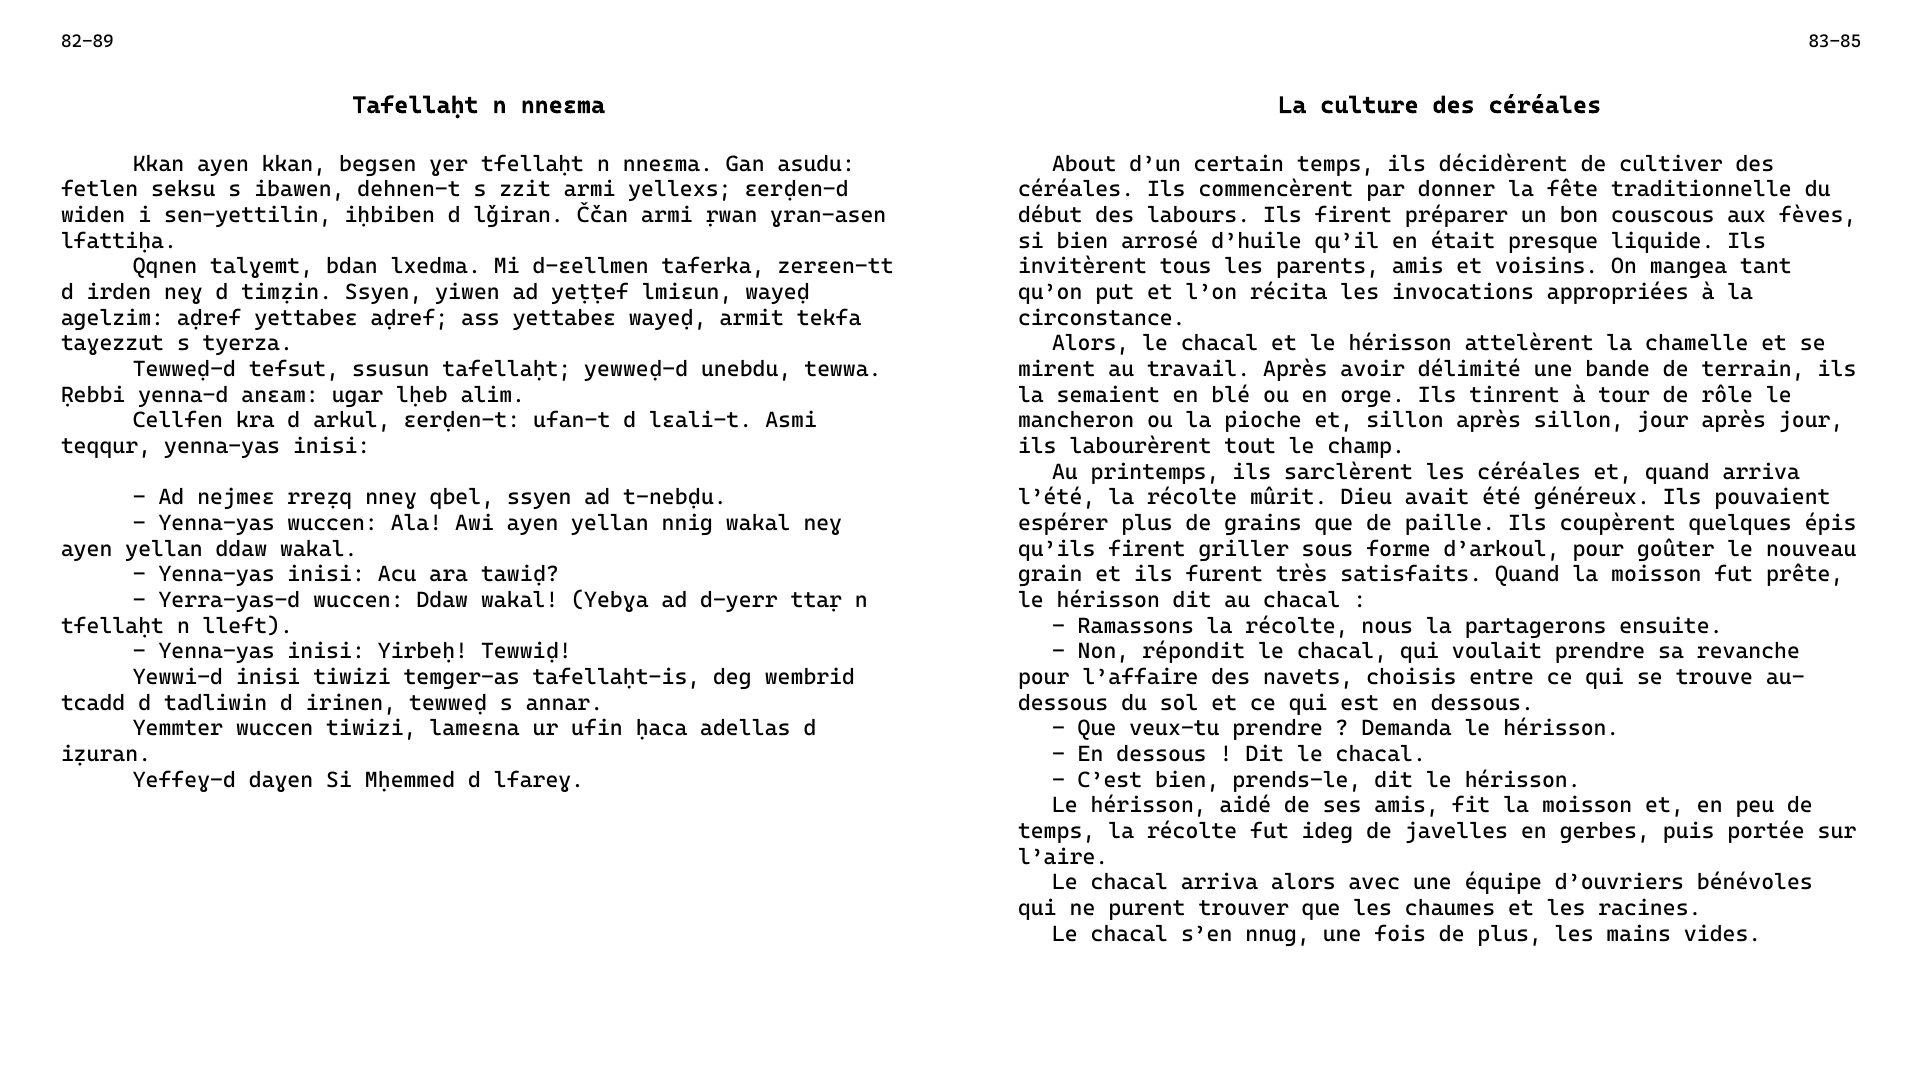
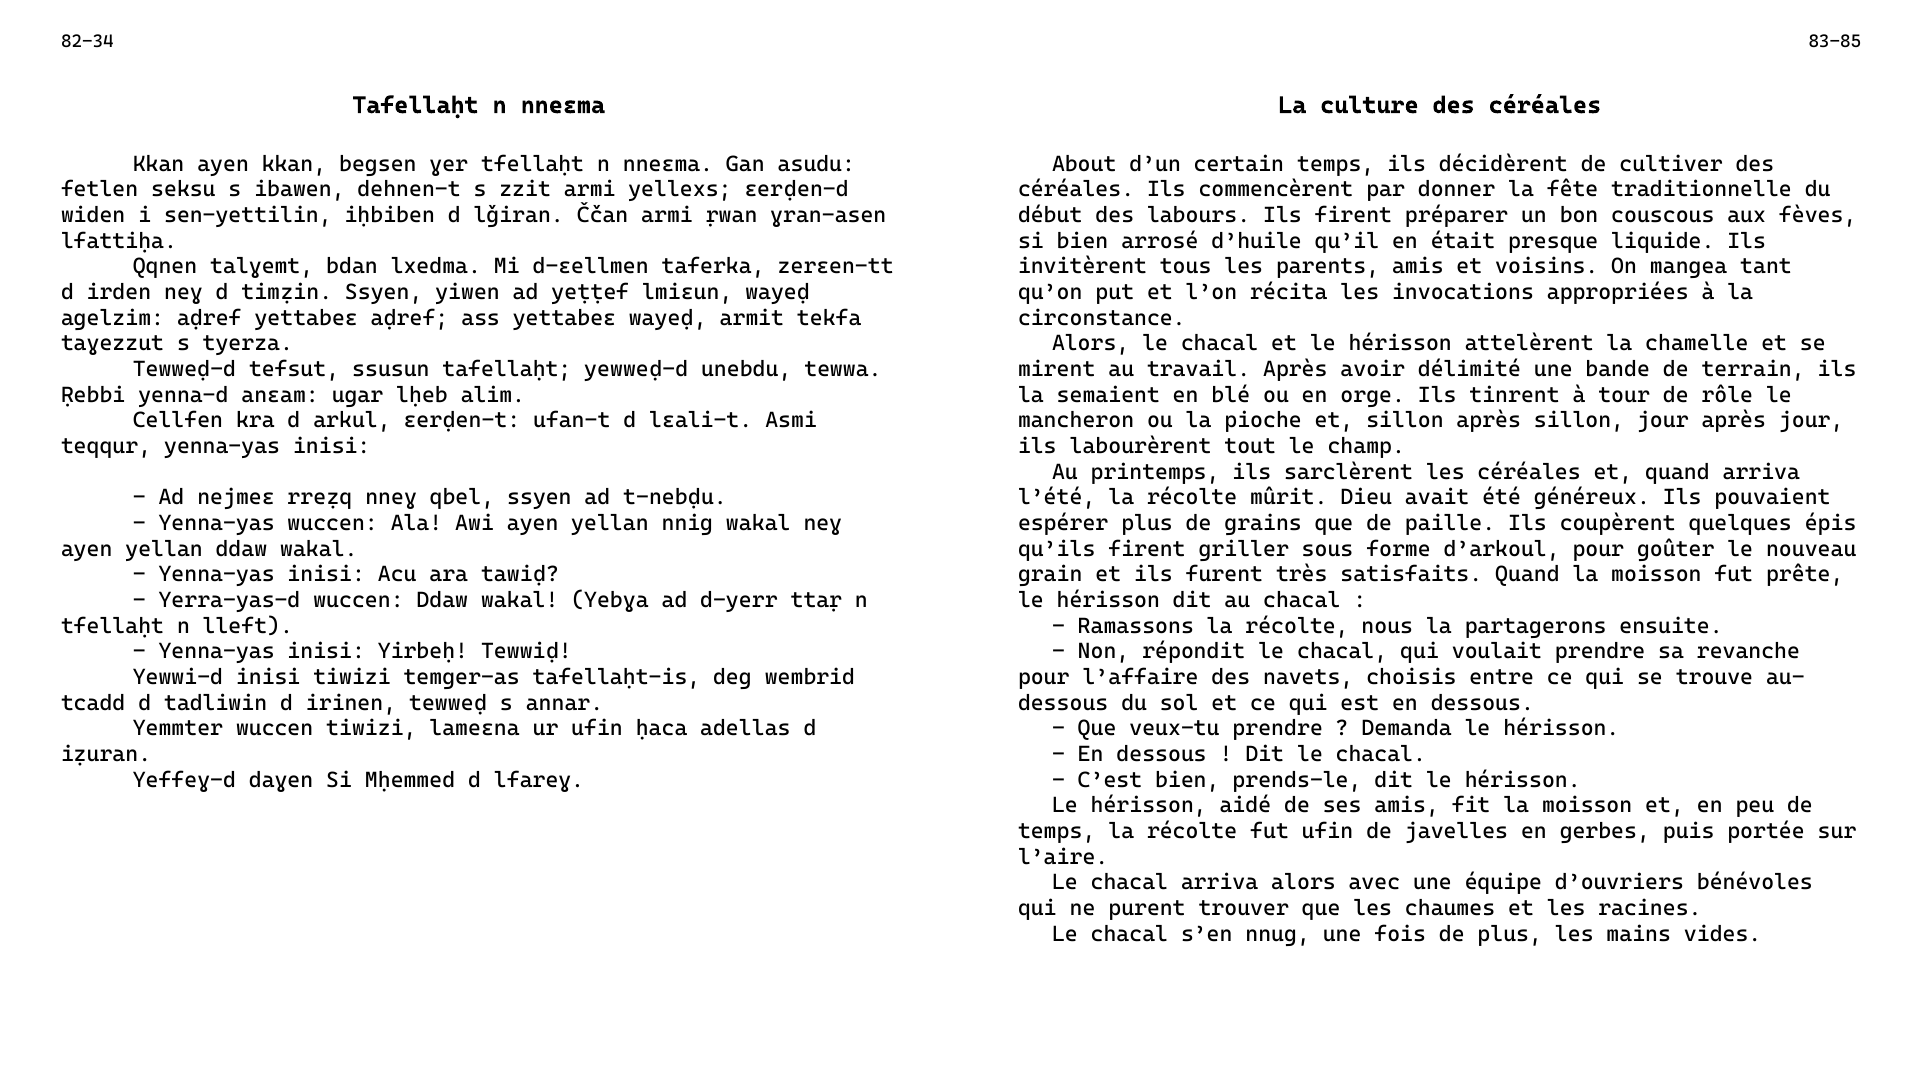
82-89: 82-89 -> 82-34 (87, 41)
fut ideg: ideg -> ufin (1327, 831)
